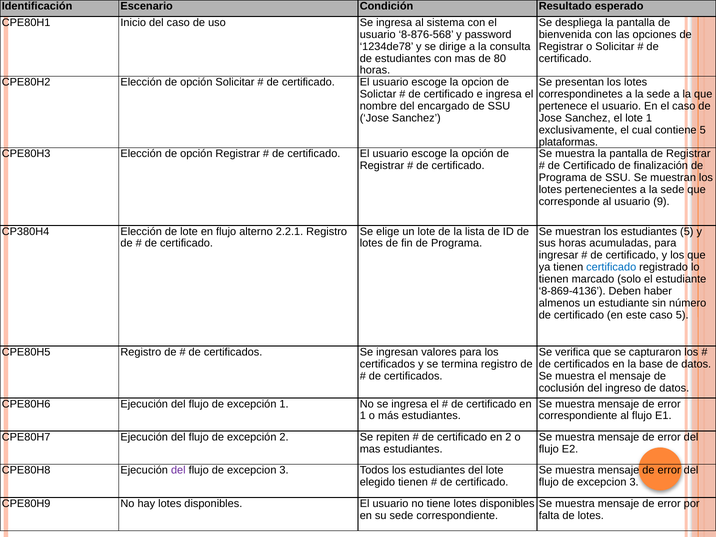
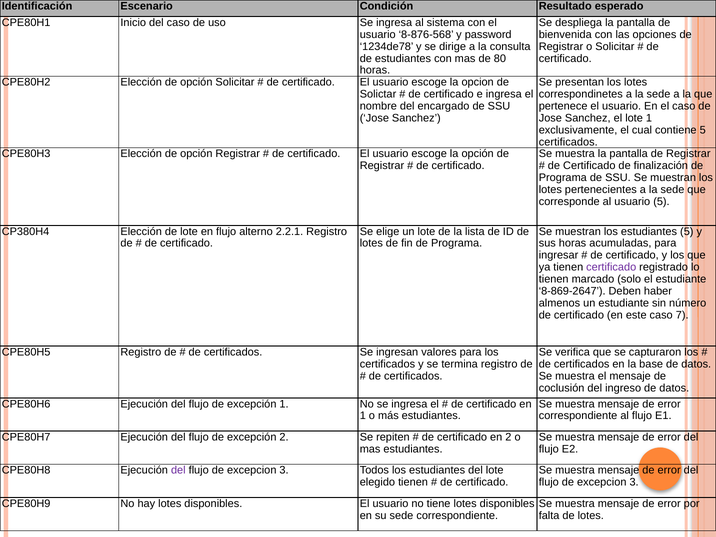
plataformas: plataformas -> certificados (568, 142)
usuario 9: 9 -> 5 (661, 202)
certificado colour: blue -> purple (611, 267)
8-869-4136: 8-869-4136 -> 8-869-2647 (572, 291)
caso 5: 5 -> 7 (682, 315)
